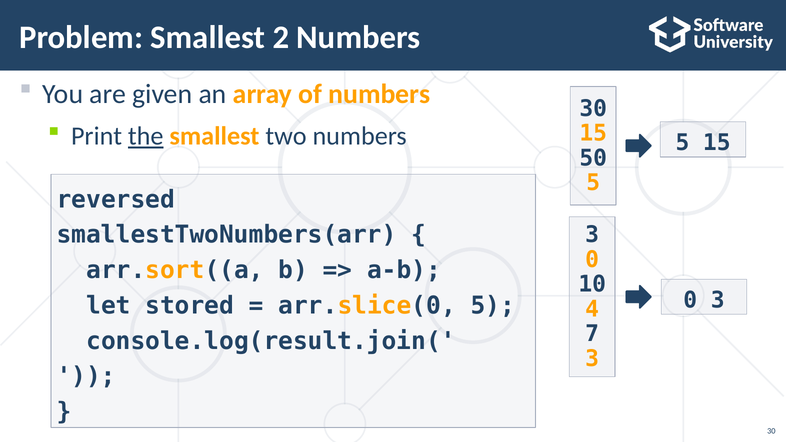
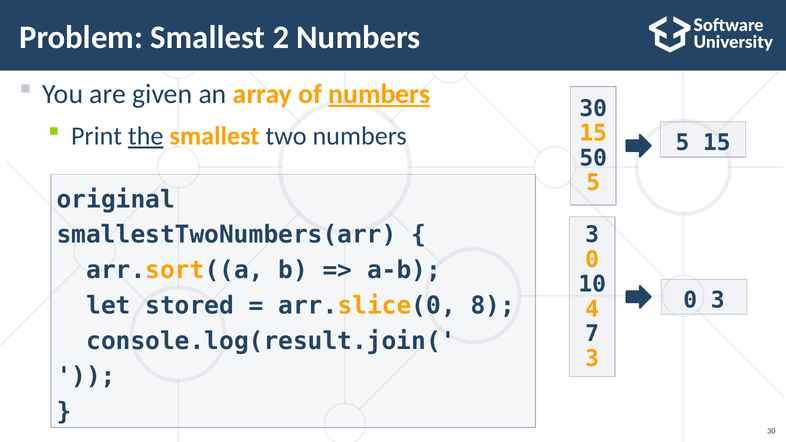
numbers underline: none -> present (379, 94)
reversed: reversed -> original (116, 200)
arr.slice(0 5: 5 -> 8 (493, 306)
